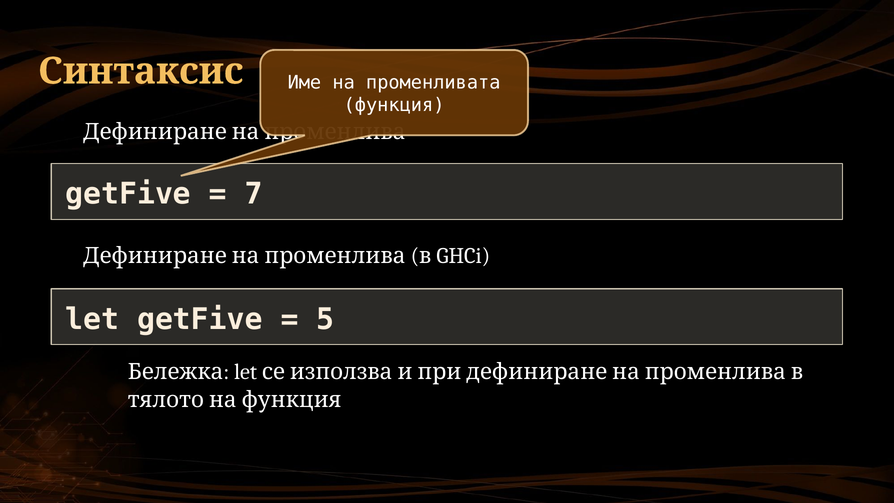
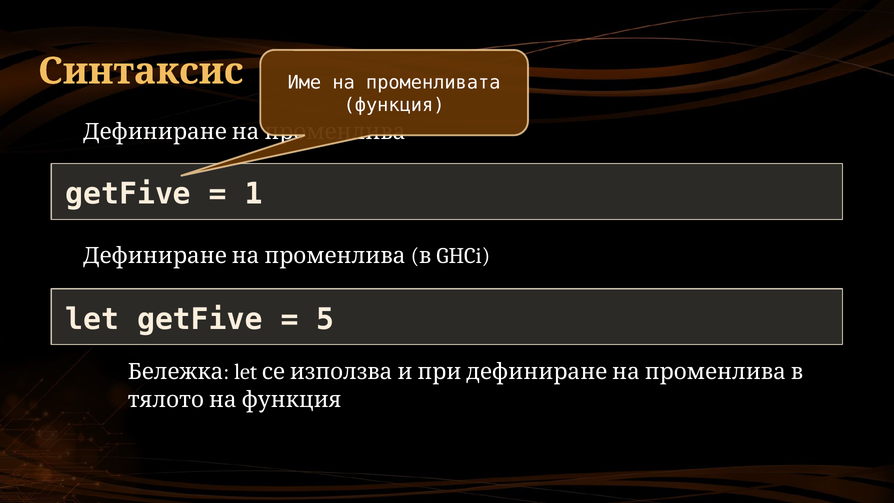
7: 7 -> 1 (254, 194)
